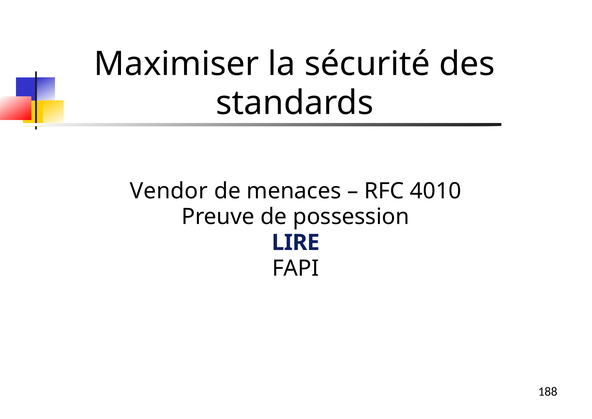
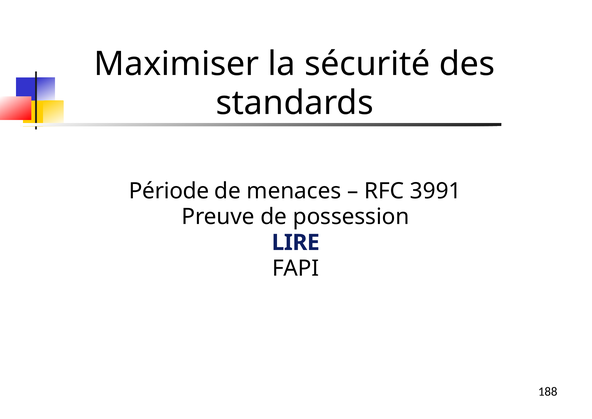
Vendor: Vendor -> Période (169, 191)
4010: 4010 -> 3991 (436, 191)
